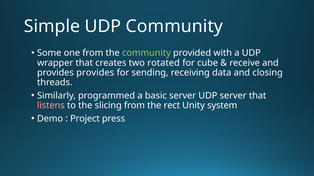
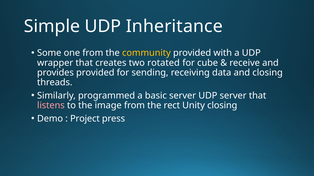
UDP Community: Community -> Inheritance (174, 26)
community colour: light green -> yellow (146, 53)
provides provides: provides -> provided (95, 73)
slicing: slicing -> image (108, 106)
Unity system: system -> closing (222, 106)
